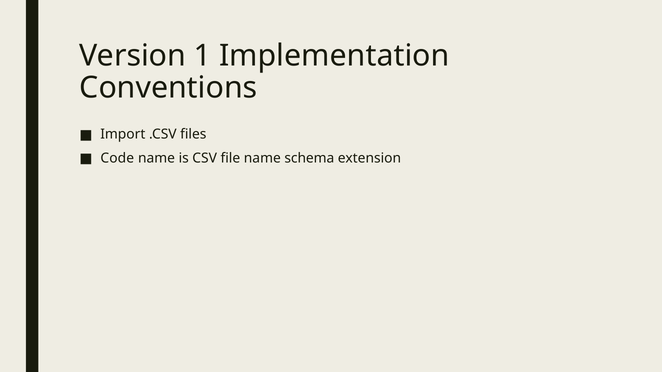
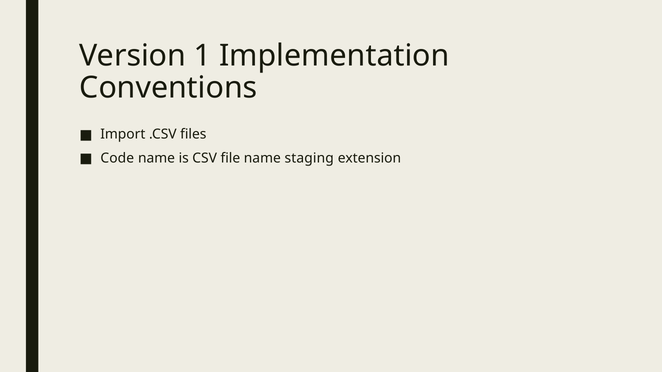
schema: schema -> staging (309, 158)
